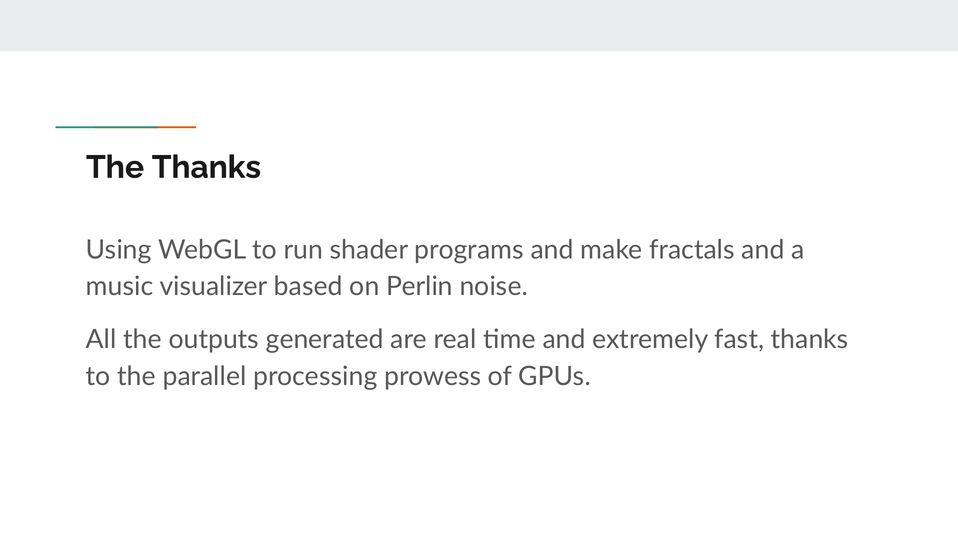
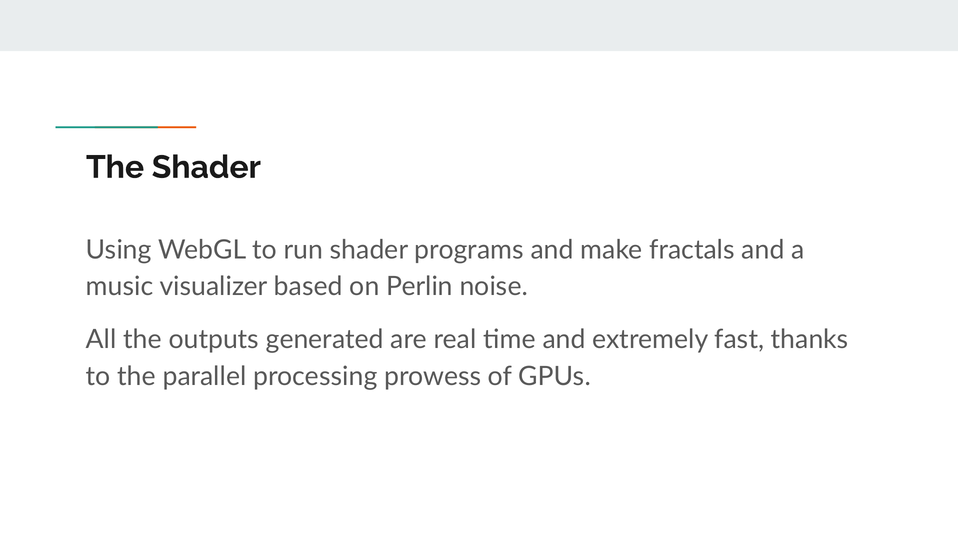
The Thanks: Thanks -> Shader (206, 167)
